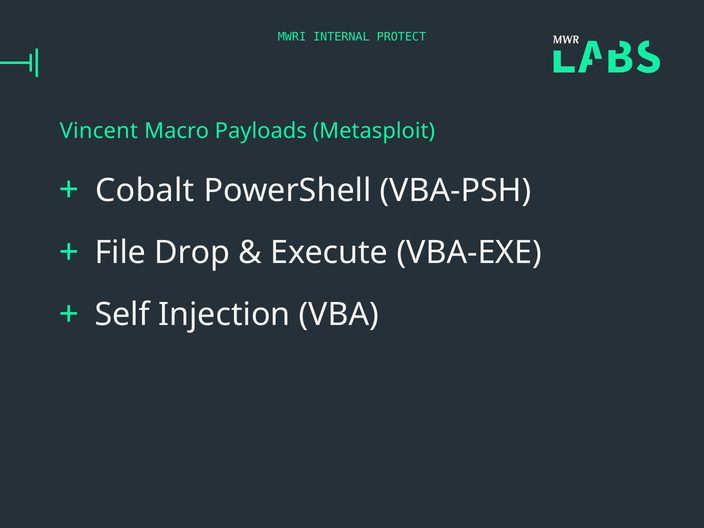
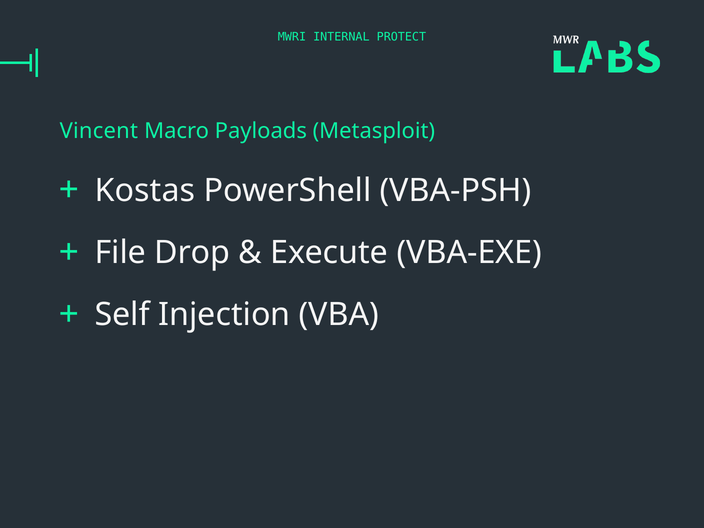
Cobalt: Cobalt -> Kostas (145, 190)
